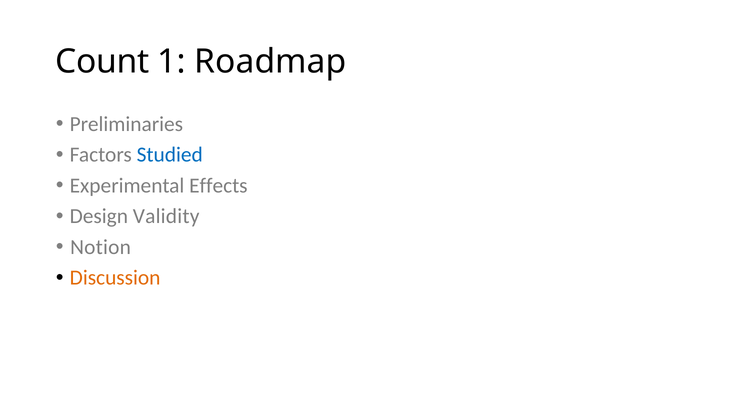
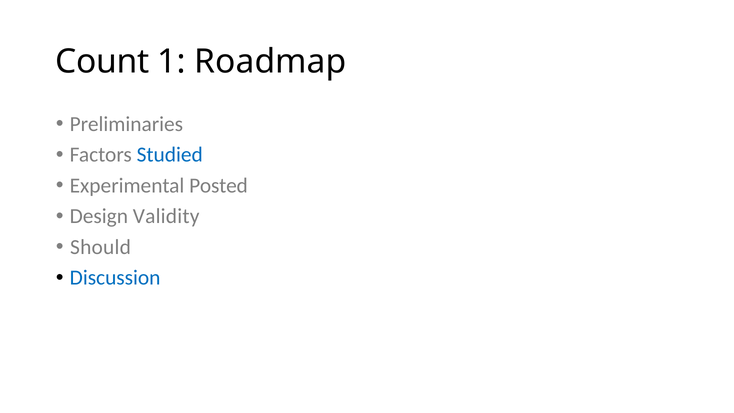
Effects: Effects -> Posted (218, 186)
Notion: Notion -> Should (101, 247)
Discussion colour: orange -> blue (115, 278)
